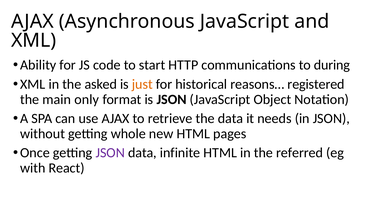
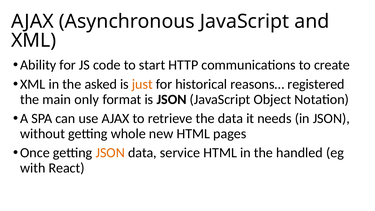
during: during -> create (332, 65)
JSON colour: purple -> orange (110, 153)
infinite: infinite -> service (180, 153)
referred: referred -> handled (299, 153)
